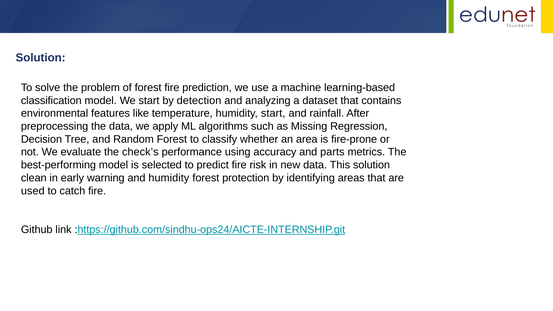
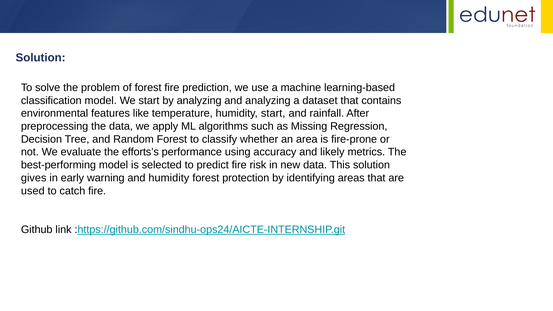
by detection: detection -> analyzing (199, 101)
check’s: check’s -> efforts’s (140, 152)
parts: parts -> likely (332, 152)
clean: clean -> gives (34, 178)
